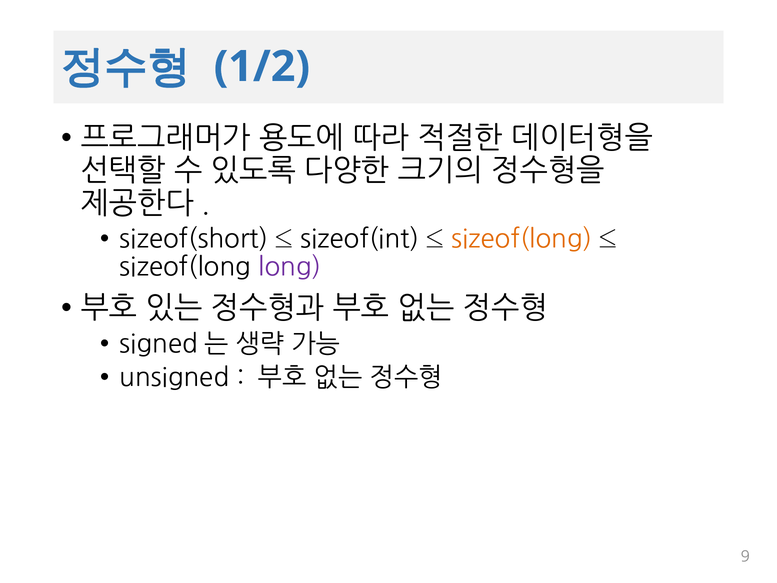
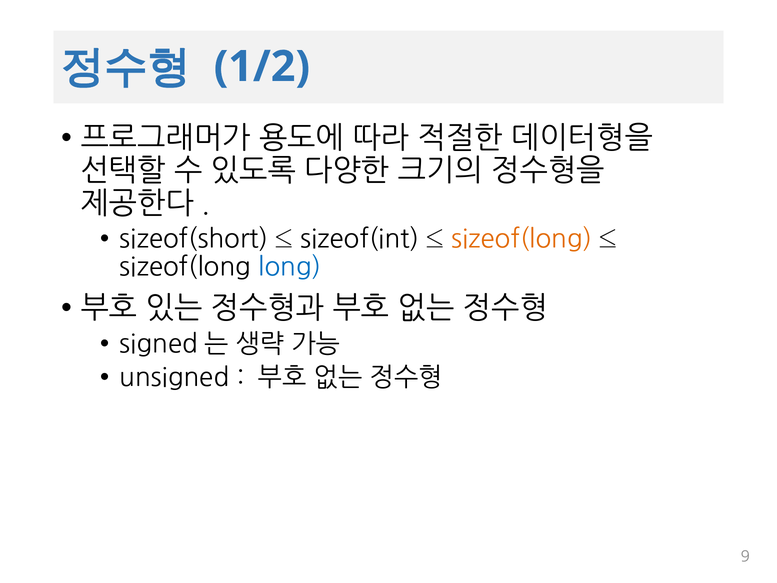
long colour: purple -> blue (290, 267)
